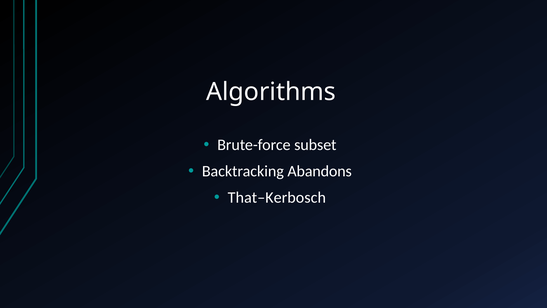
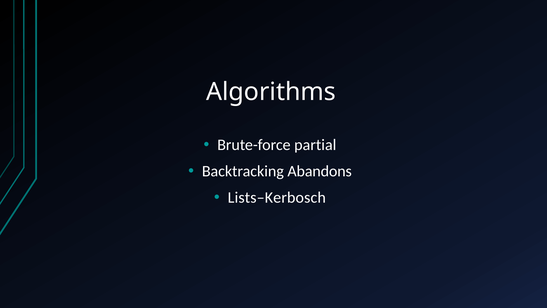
subset: subset -> partial (315, 145)
That–Kerbosch: That–Kerbosch -> Lists–Kerbosch (277, 197)
